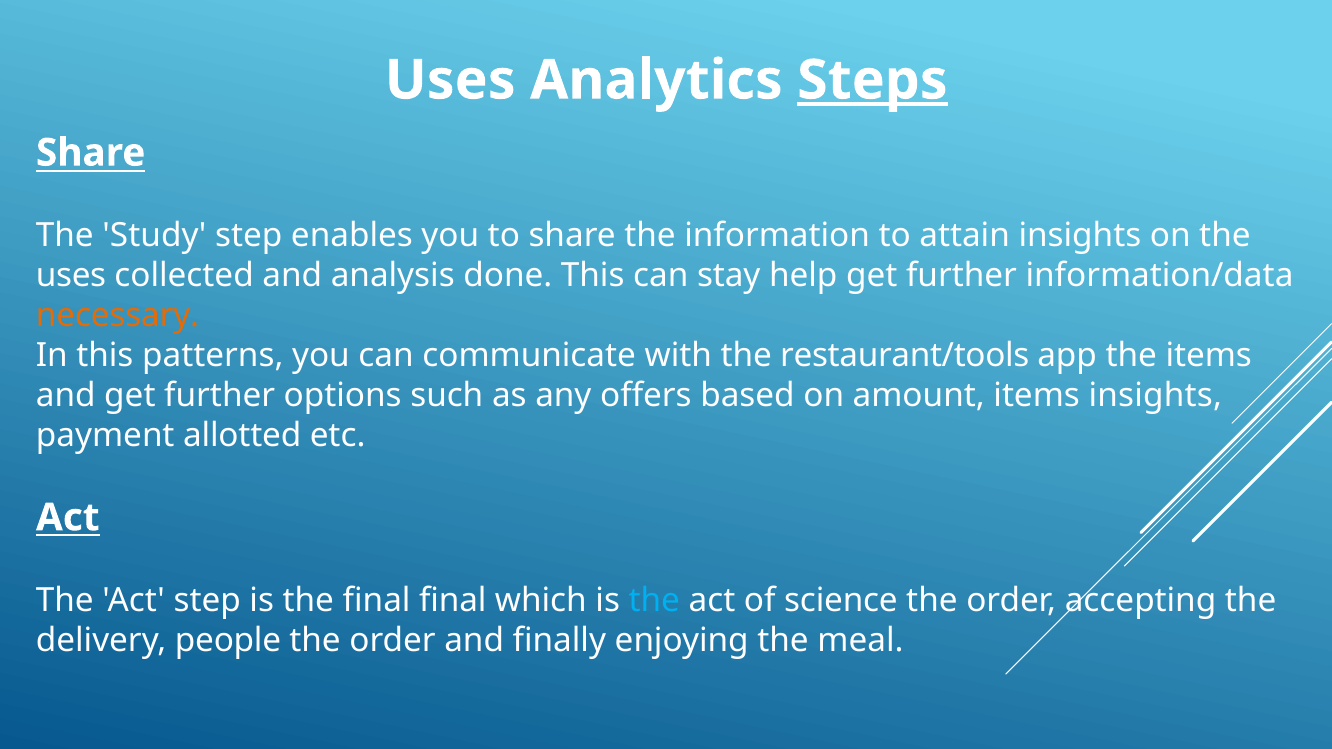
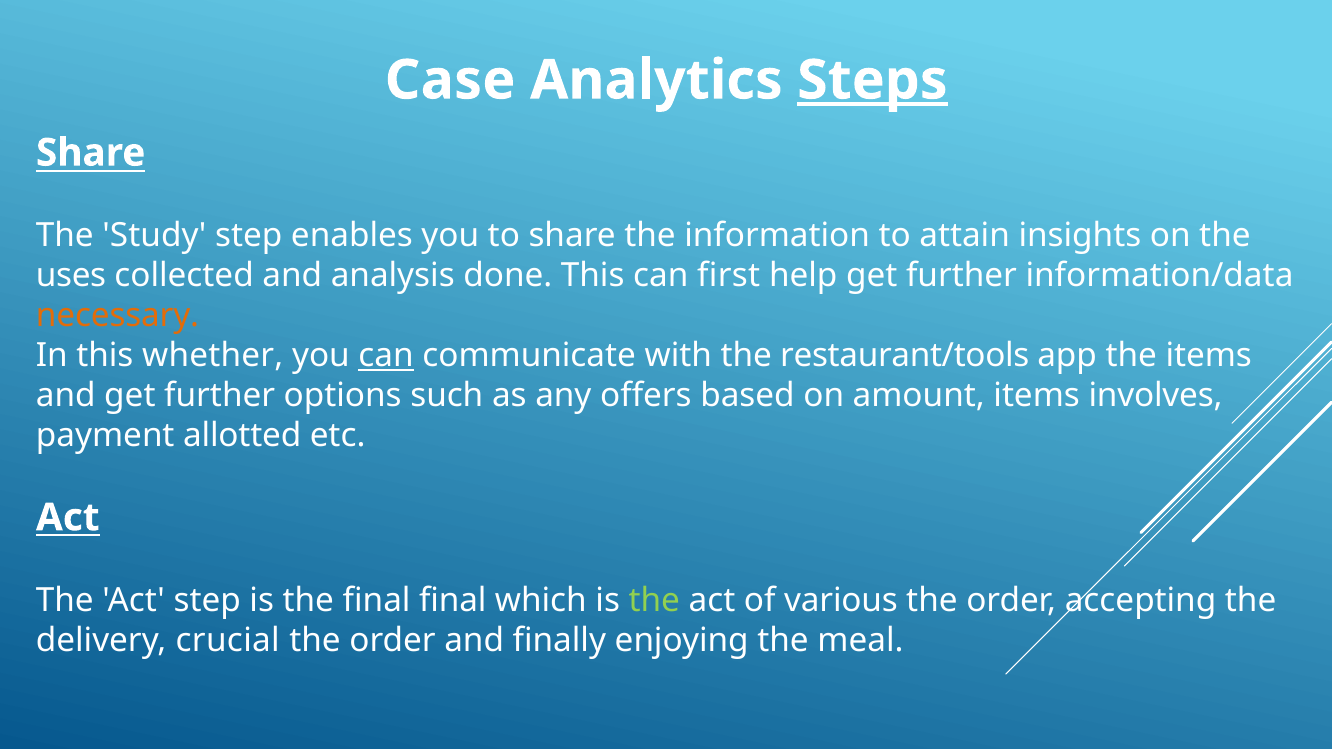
Uses: Uses -> Case (450, 80)
stay: stay -> first (729, 276)
patterns: patterns -> whether (213, 356)
can underline: none -> present (386, 356)
items insights: insights -> involves (1156, 396)
the colour: light blue -> light green (654, 601)
science: science -> various (841, 601)
people: people -> crucial (228, 641)
